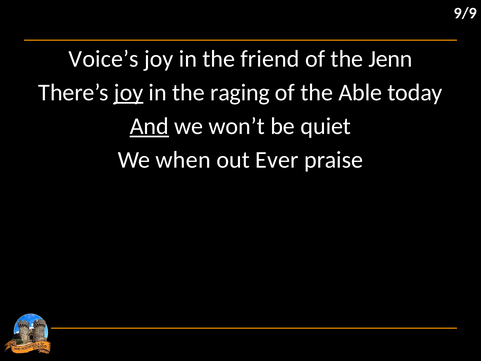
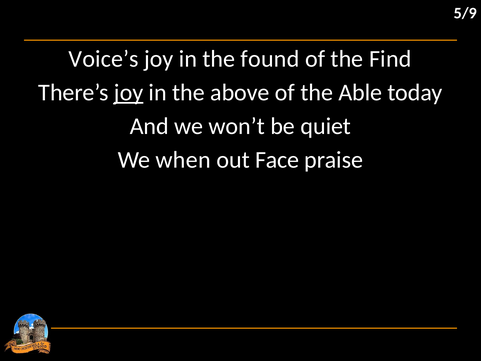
9/9: 9/9 -> 5/9 (465, 13)
friend: friend -> found (270, 59)
Jenn: Jenn -> Find (390, 59)
raging: raging -> above (240, 92)
And underline: present -> none (149, 126)
Ever: Ever -> Face (277, 160)
